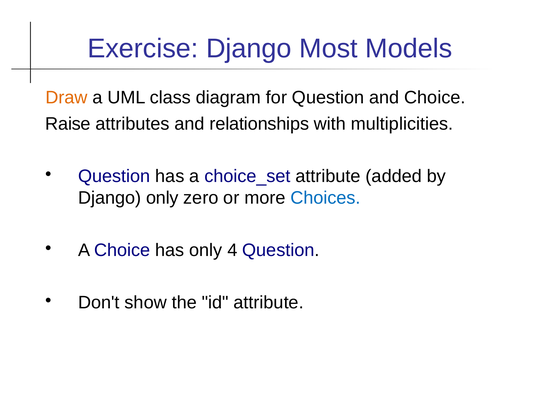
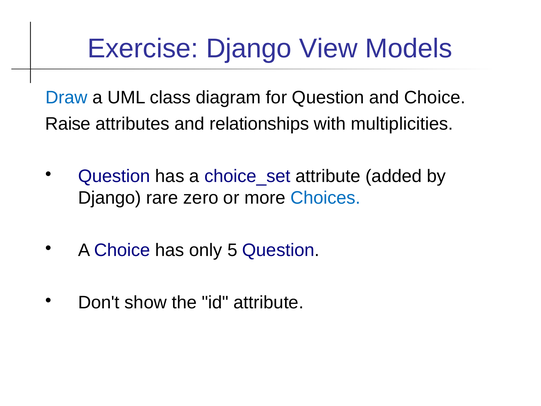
Most: Most -> View (328, 49)
Draw colour: orange -> blue (66, 98)
Django only: only -> rare (162, 198)
4: 4 -> 5 (232, 250)
